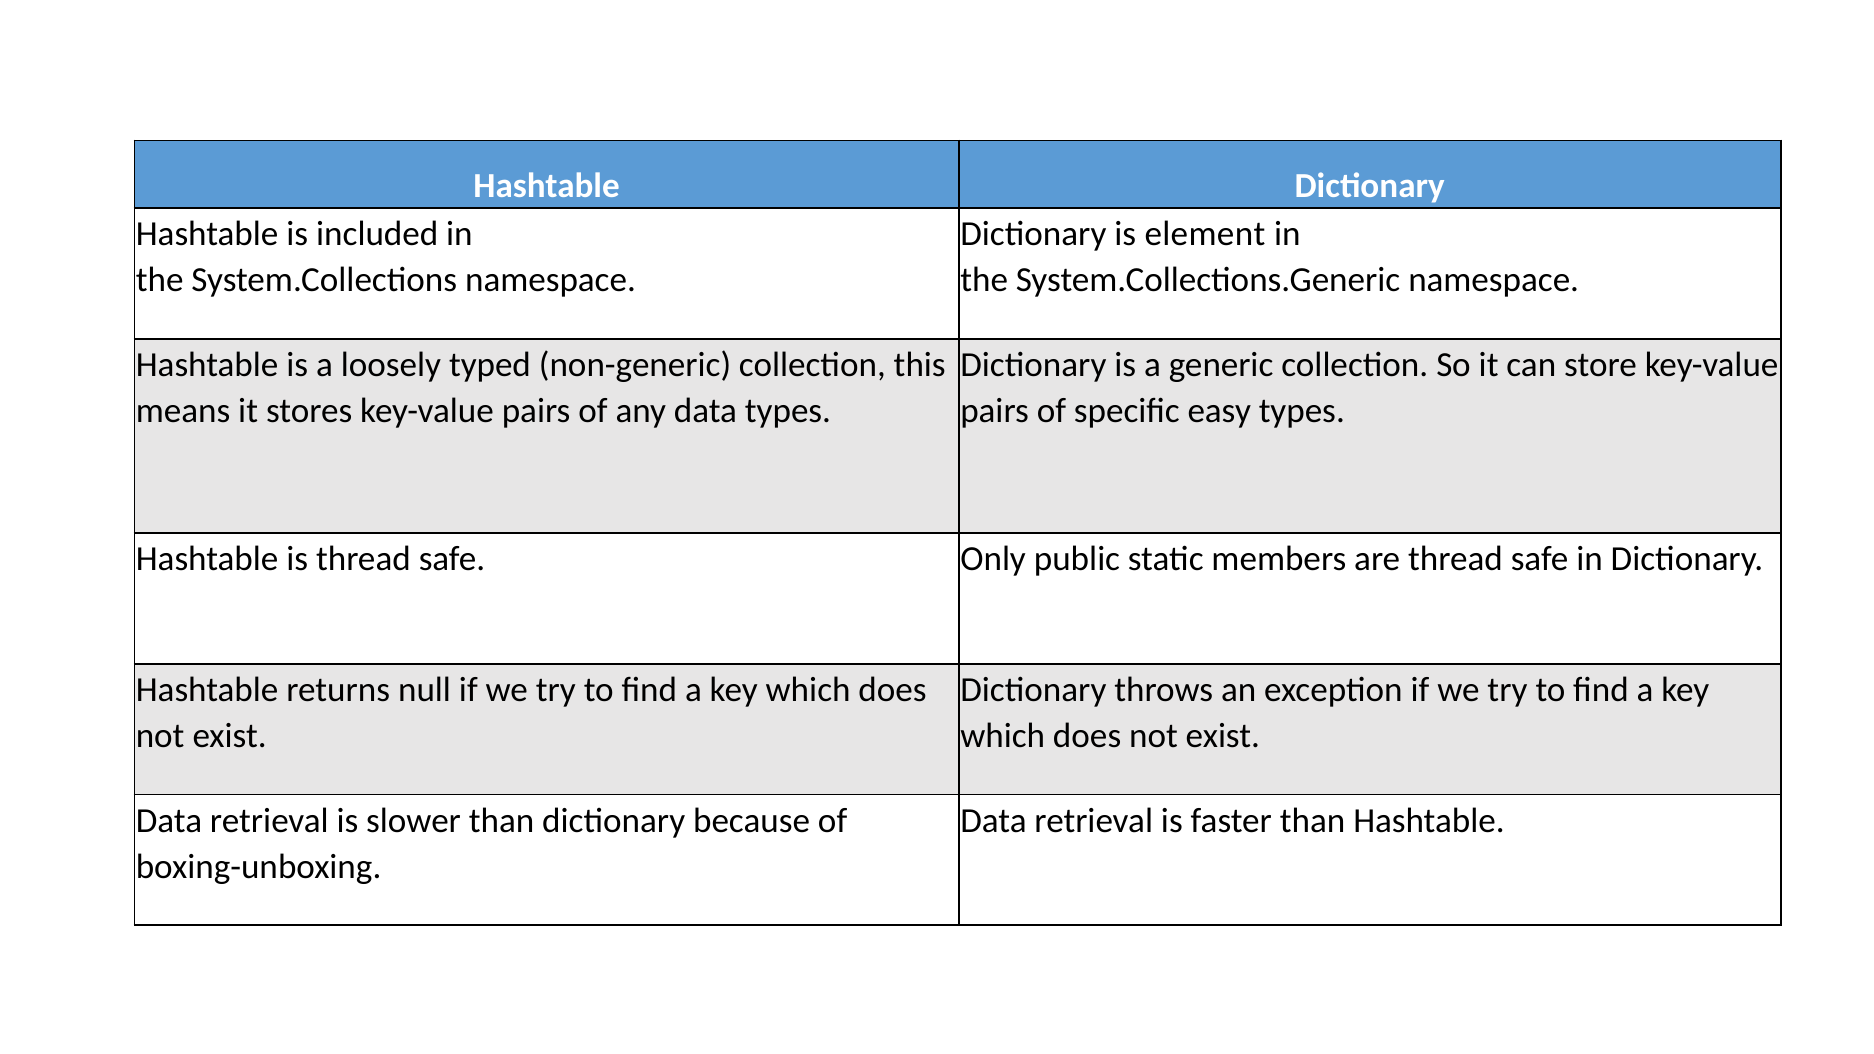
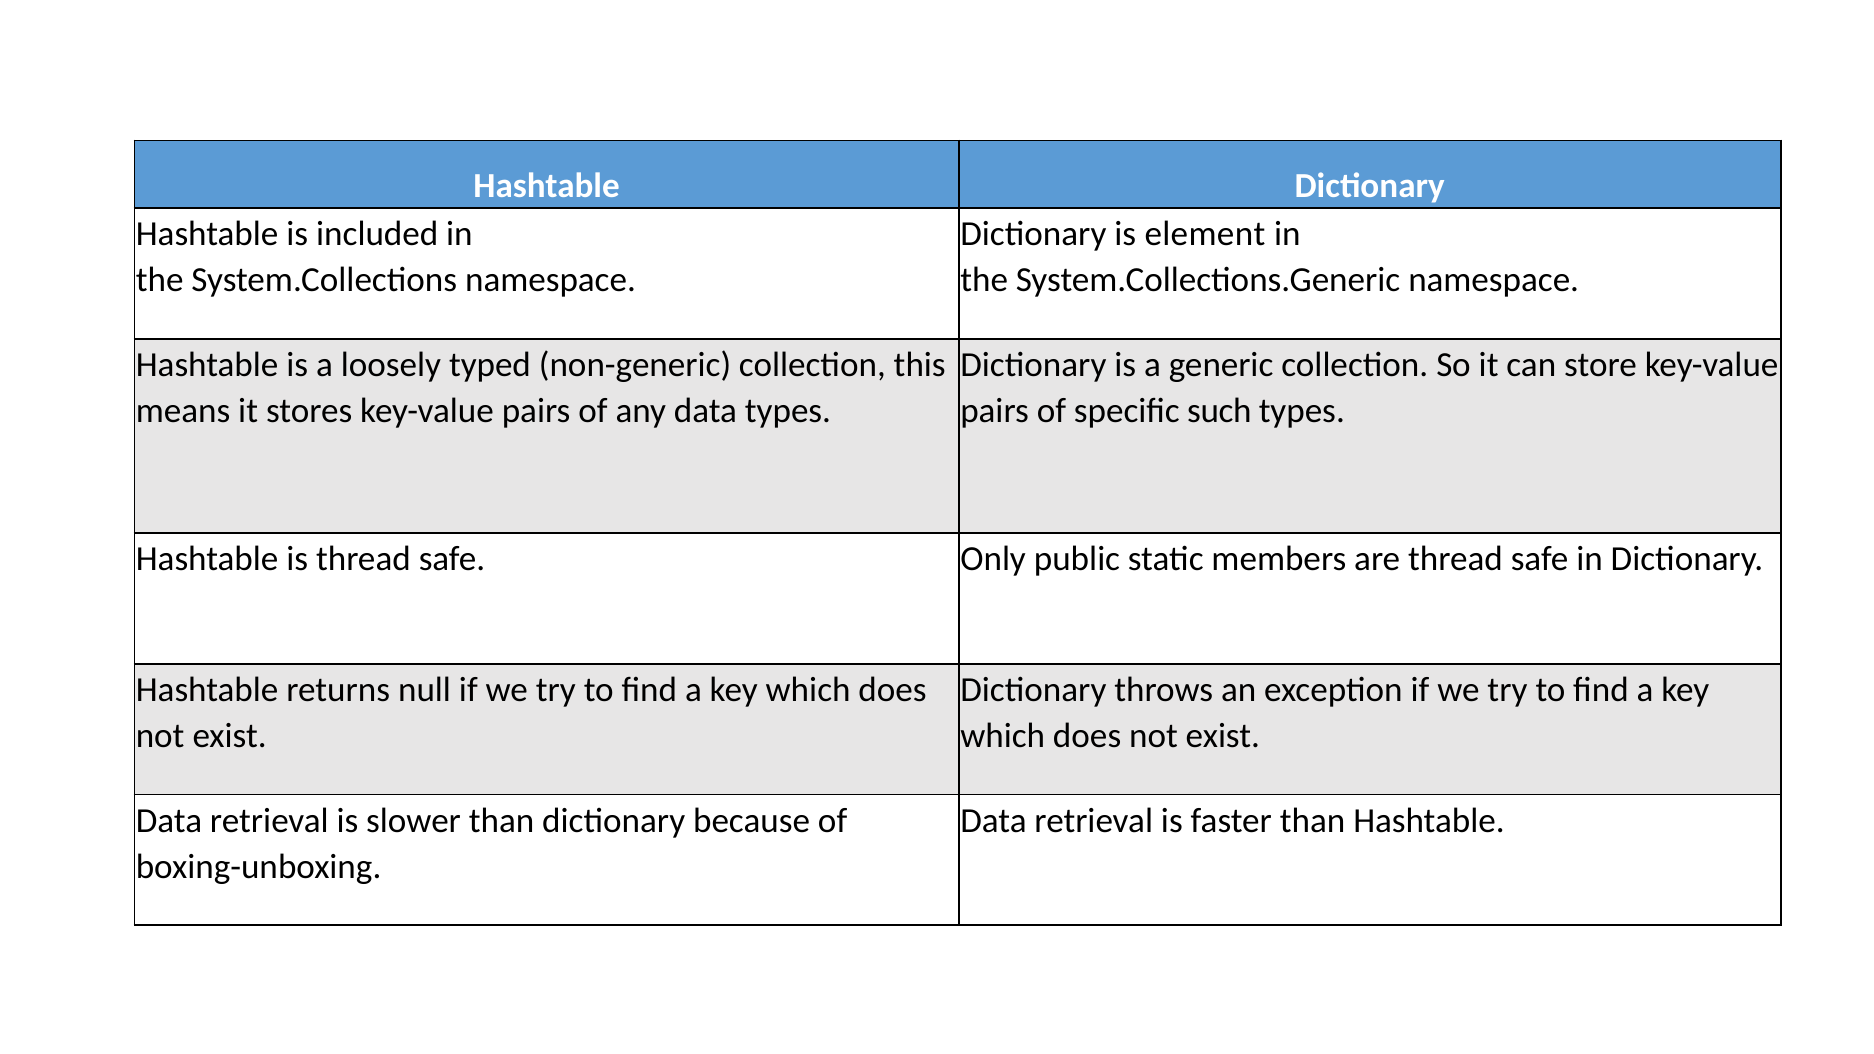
easy: easy -> such (1219, 411)
